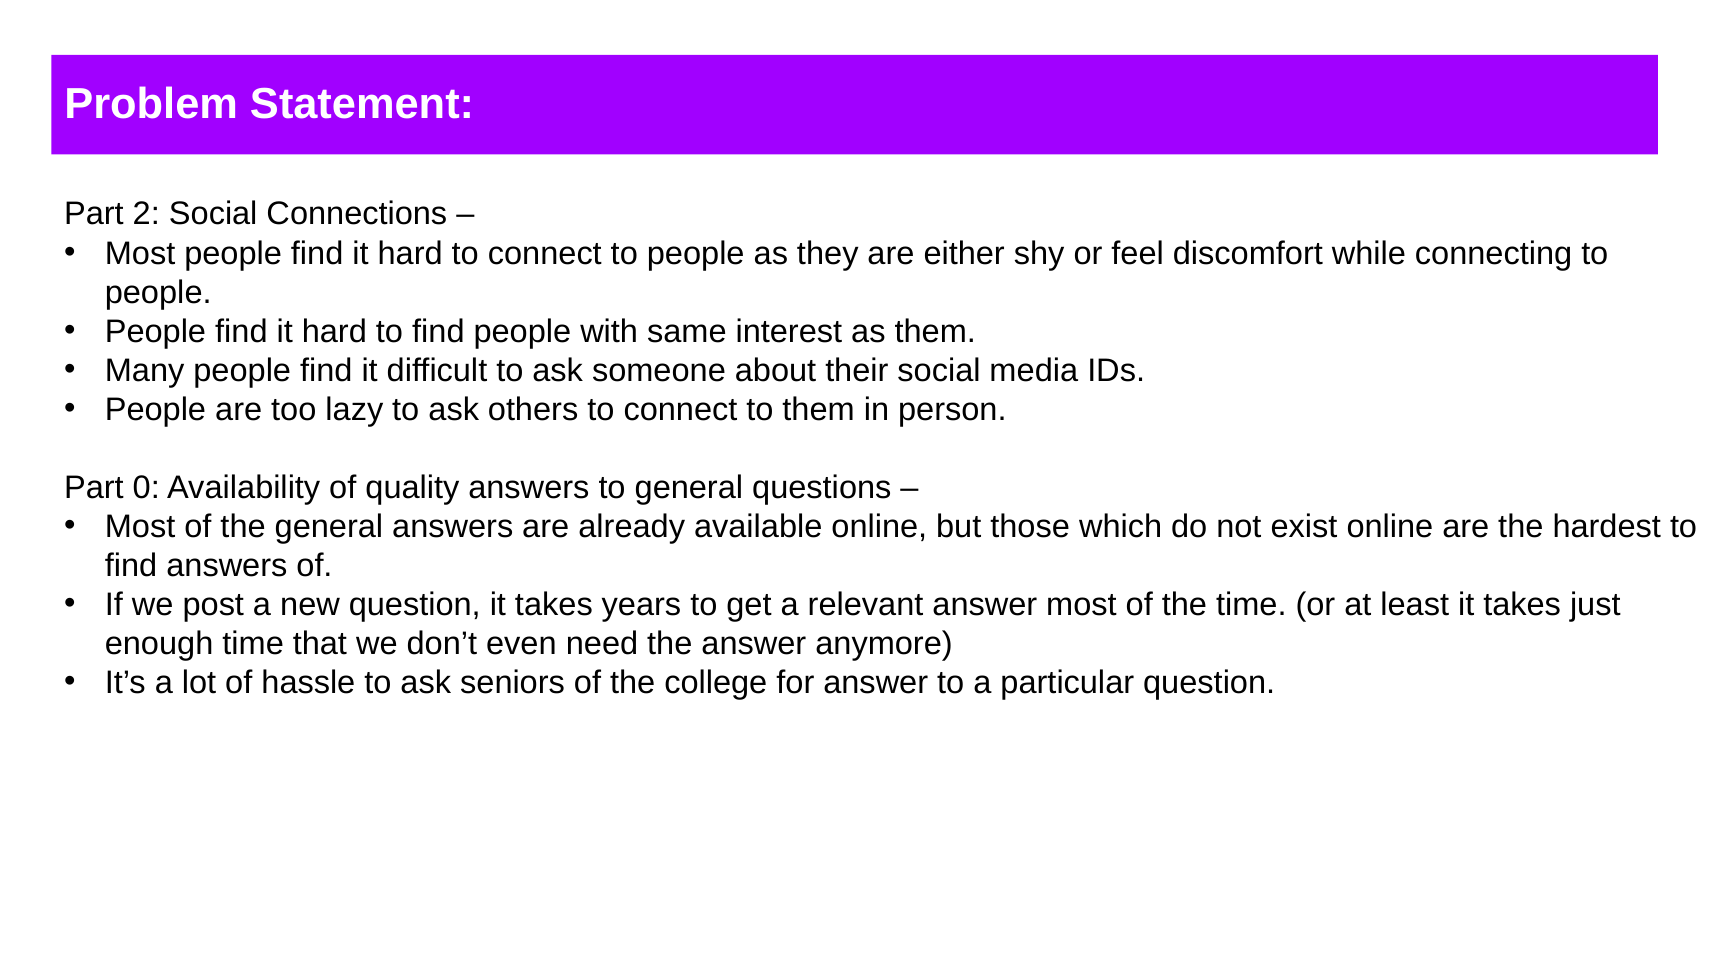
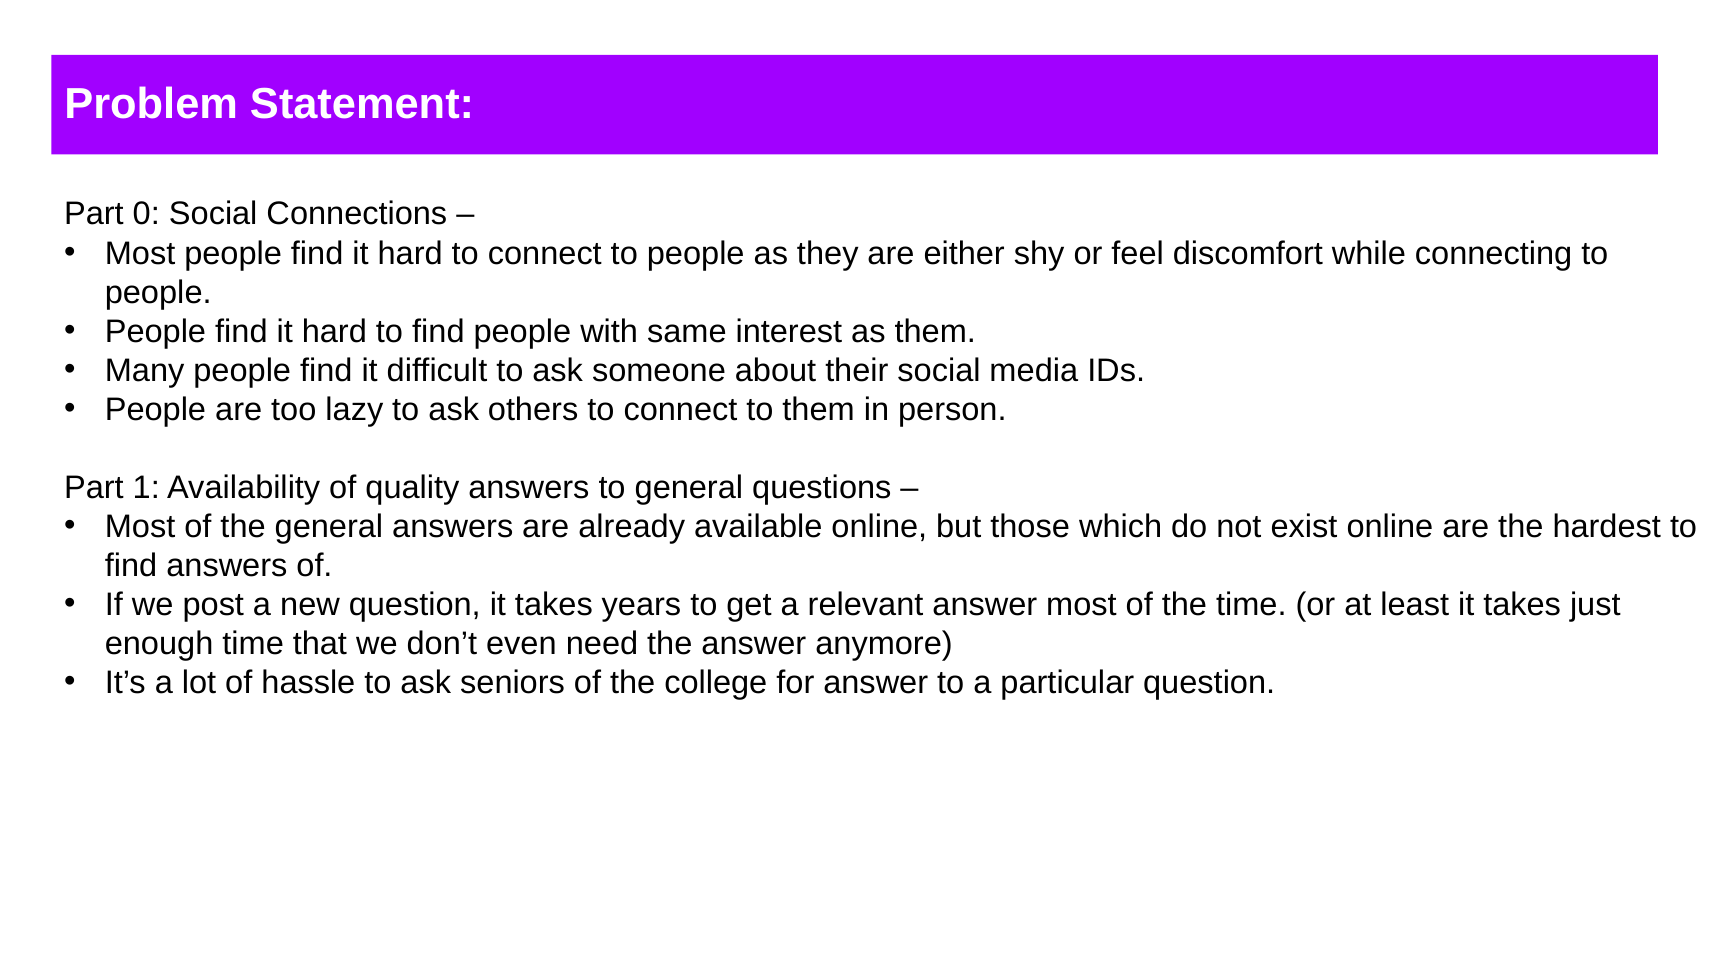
2: 2 -> 0 (146, 214)
0: 0 -> 1 (146, 488)
